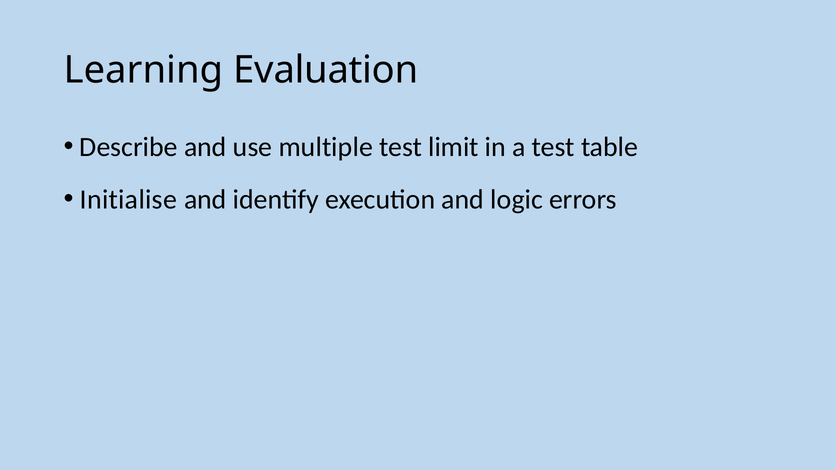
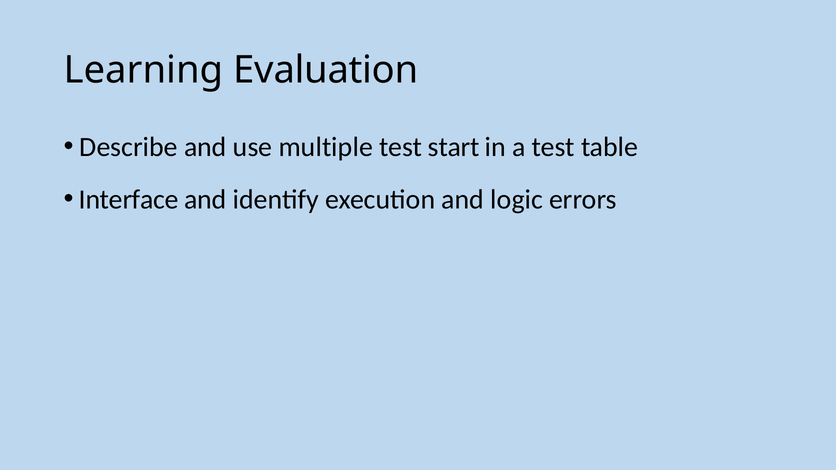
limit: limit -> start (454, 147)
Initialise: Initialise -> Interface (129, 200)
